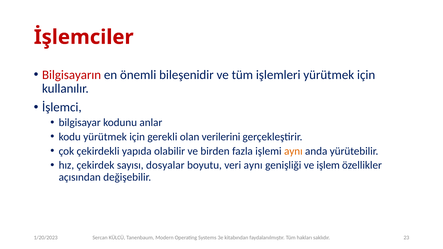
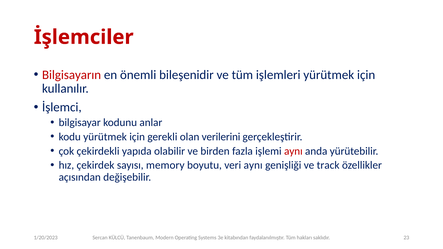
aynı colour: orange -> red (293, 151)
dosyalar: dosyalar -> memory (165, 165)
işlem: işlem -> track (328, 165)
